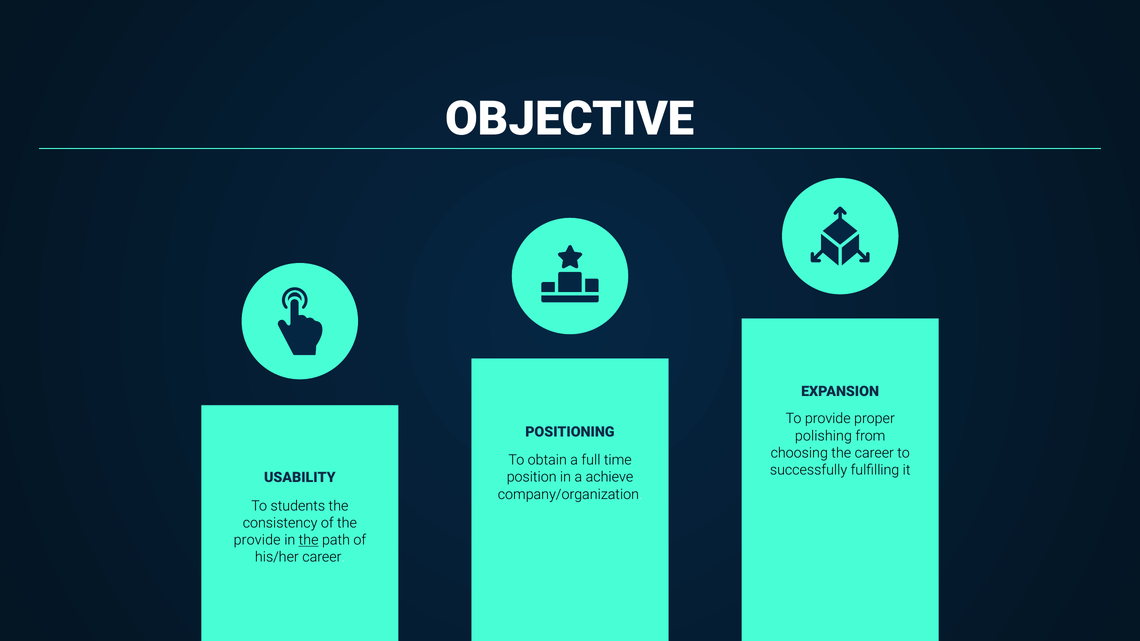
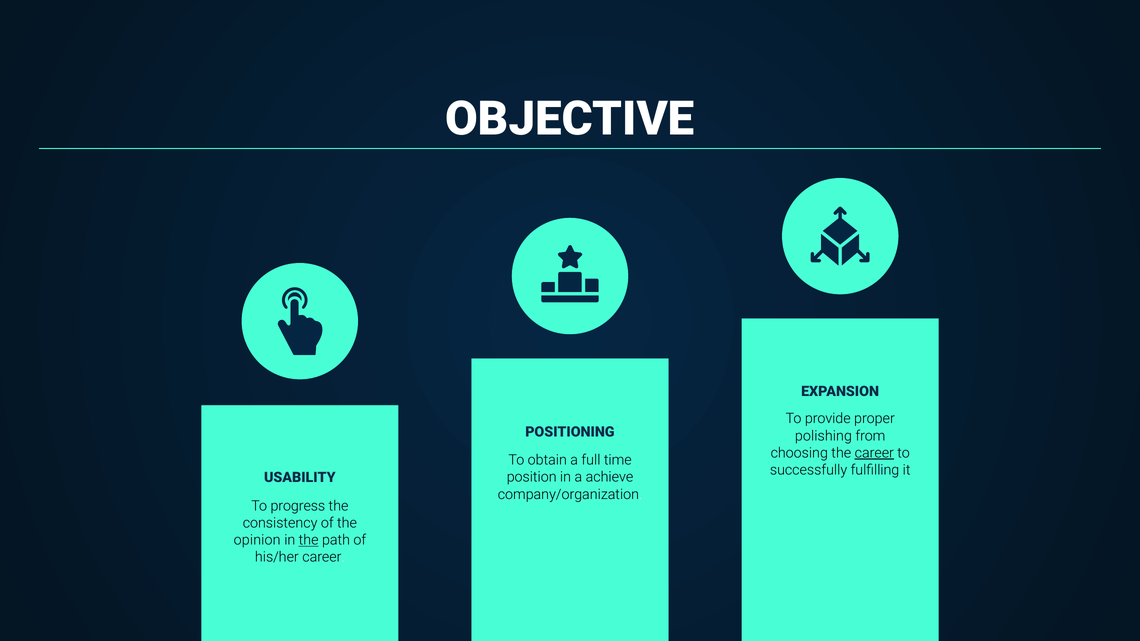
career underline: none -> present (874, 453)
students: students -> progress (298, 506)
provide: provide -> opinion (257, 540)
